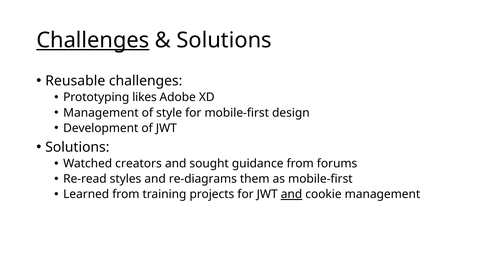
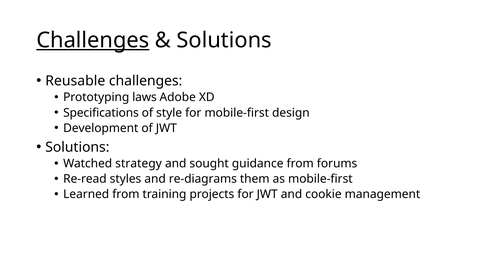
likes: likes -> laws (145, 97)
Management: Management -> Specifications (101, 112)
creators: creators -> strategy (139, 163)
and underline: present -> none (292, 194)
